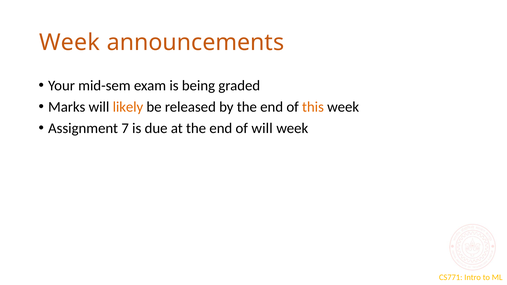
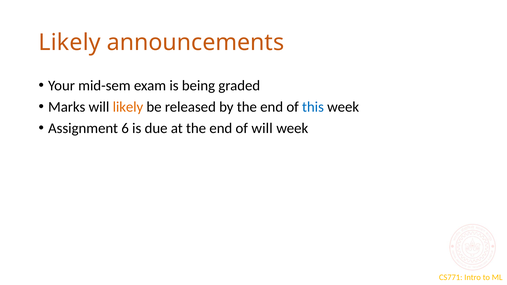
Week: Week -> Likely (70, 43)
this colour: orange -> blue (313, 107)
7: 7 -> 6 (125, 128)
